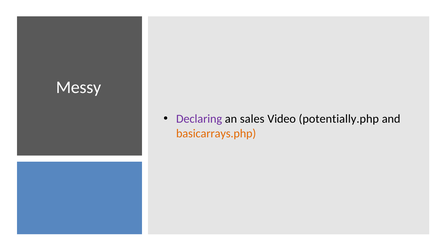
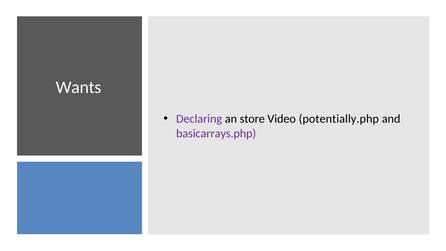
Messy: Messy -> Wants (79, 87)
sales: sales -> store (252, 119)
basicarrays.php colour: orange -> purple (216, 133)
